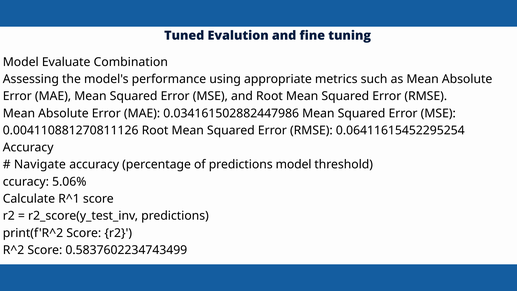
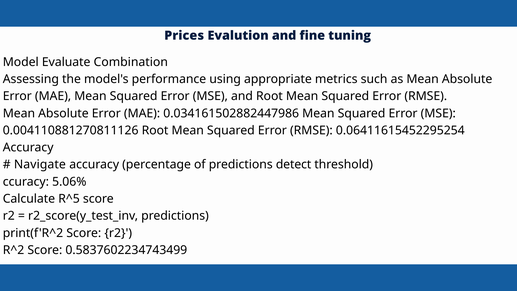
Tuned: Tuned -> Prices (184, 36)
predictions model: model -> detect (294, 165)
R^1: R^1 -> R^5 (69, 199)
